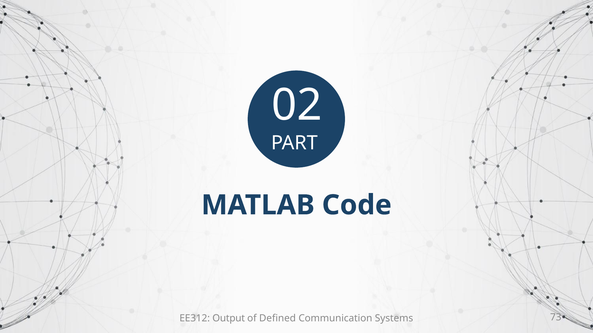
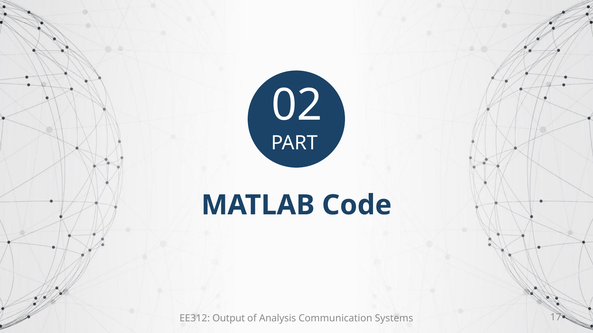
Defined: Defined -> Analysis (278, 319)
73: 73 -> 17 (556, 318)
